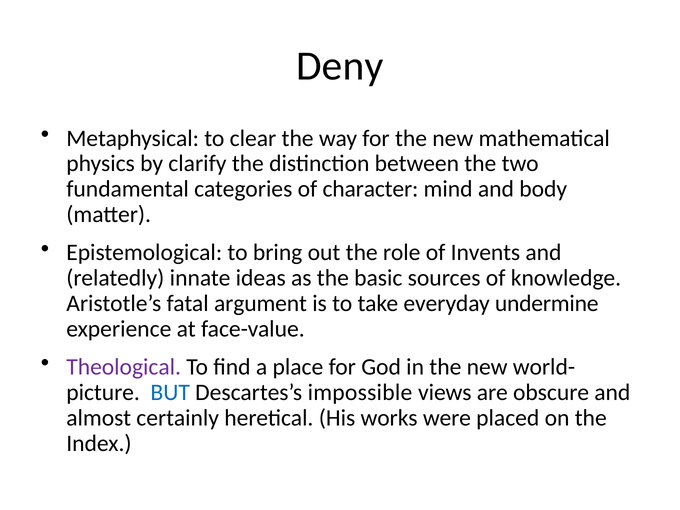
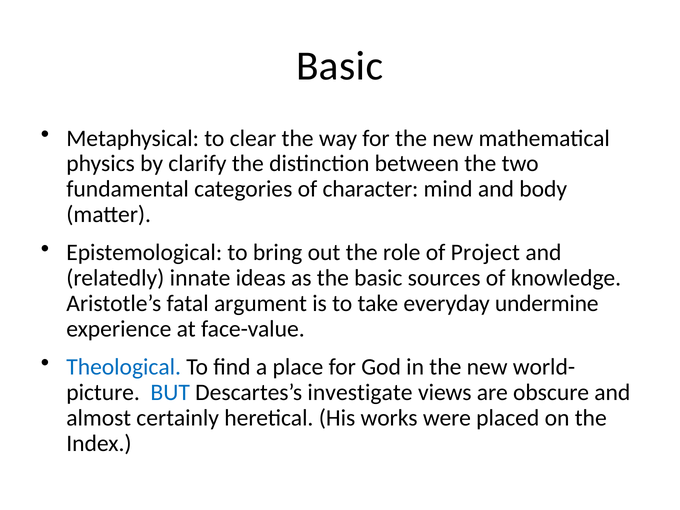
Deny: Deny -> Basic (340, 66)
Invents: Invents -> Project (485, 253)
Theological colour: purple -> blue (124, 367)
impossible: impossible -> investigate (360, 392)
